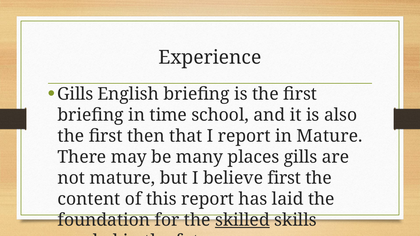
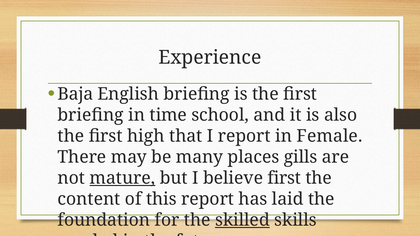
Gills: Gills -> Baja (75, 94)
then: then -> high (146, 136)
in Mature: Mature -> Female (330, 136)
mature underline: none -> present (122, 178)
